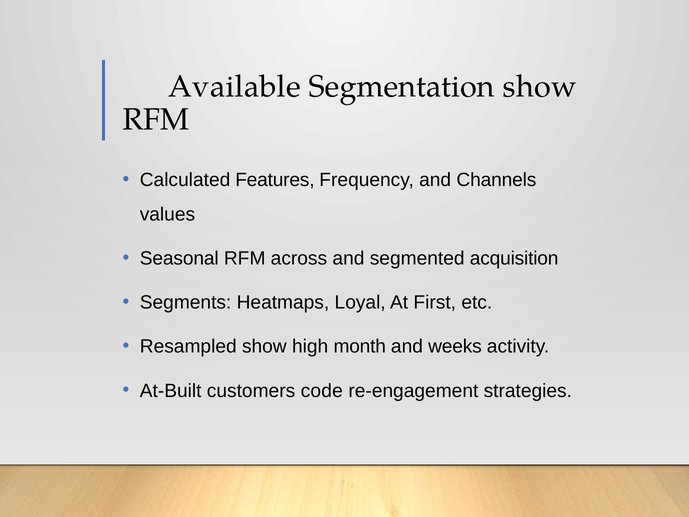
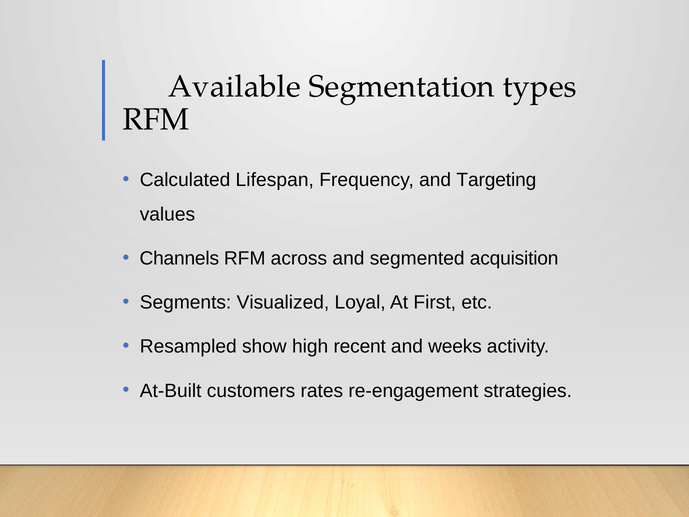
Segmentation show: show -> types (540, 86)
Features: Features -> Lifespan (275, 180)
Channels: Channels -> Targeting (496, 180)
Seasonal: Seasonal -> Channels (179, 258)
Heatmaps: Heatmaps -> Visualized (283, 302)
month: month -> recent (360, 346)
code: code -> rates (322, 391)
